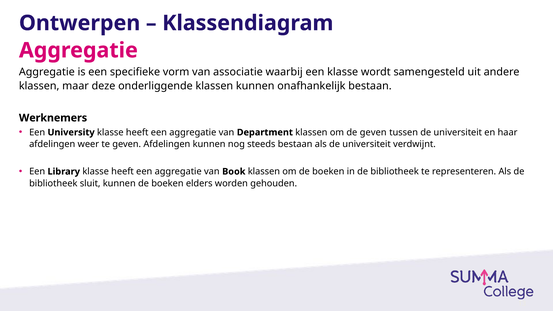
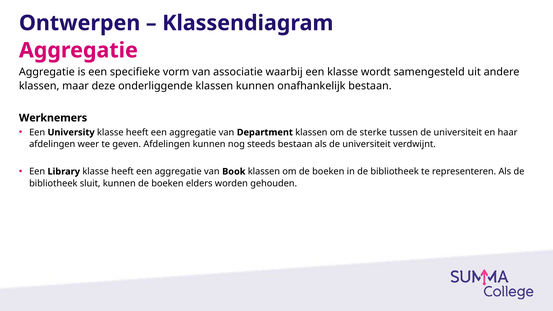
de geven: geven -> sterke (373, 132)
